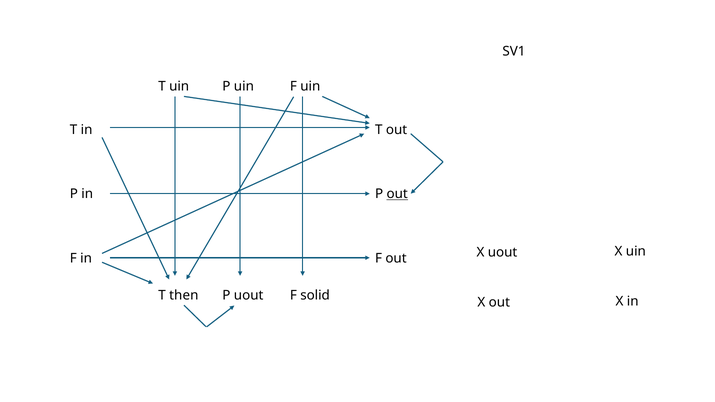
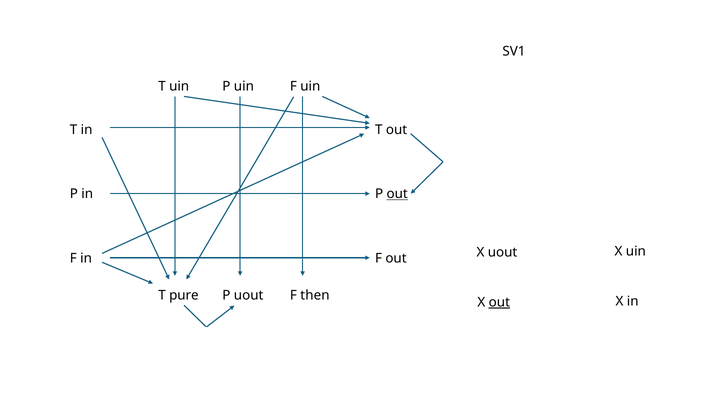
then: then -> pure (184, 295)
solid: solid -> then (315, 295)
out underline: none -> present (499, 302)
